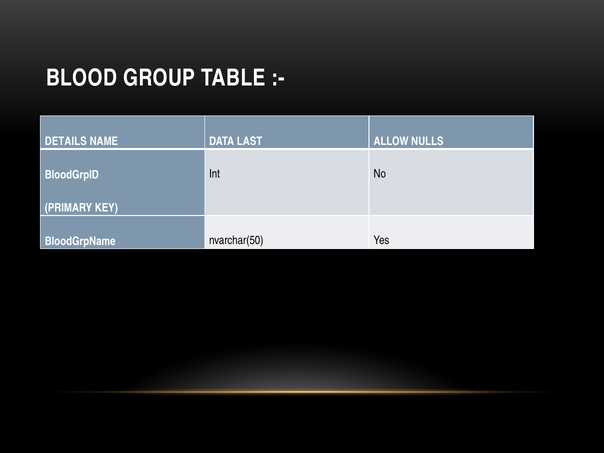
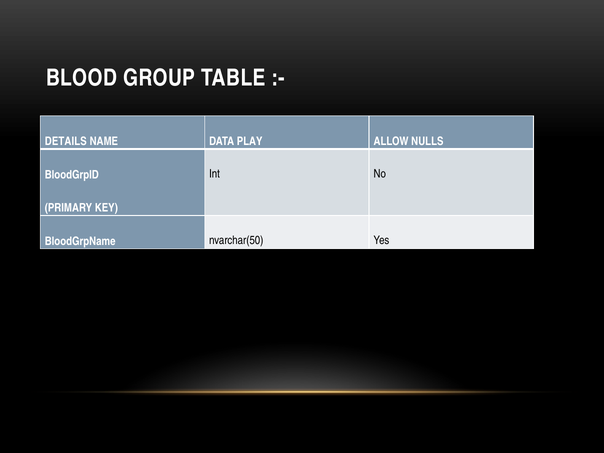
LAST: LAST -> PLAY (250, 141)
